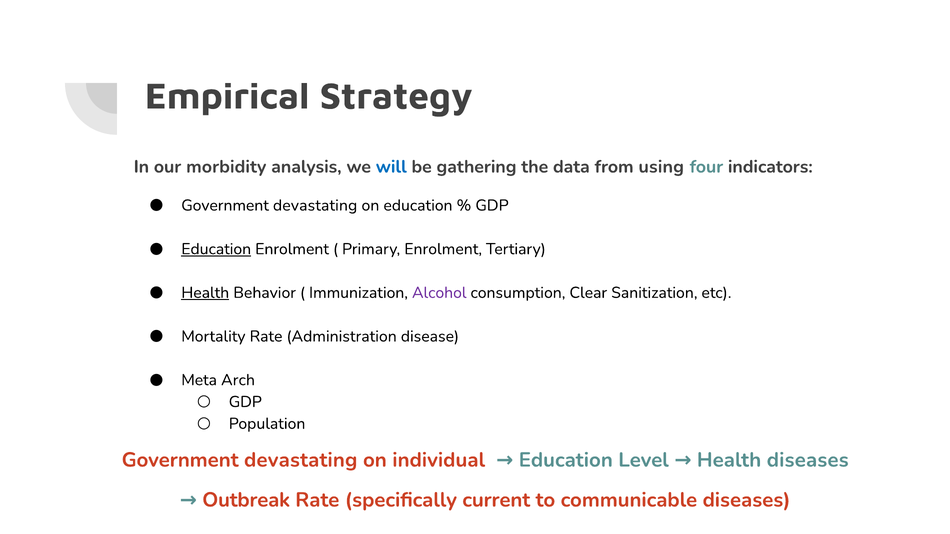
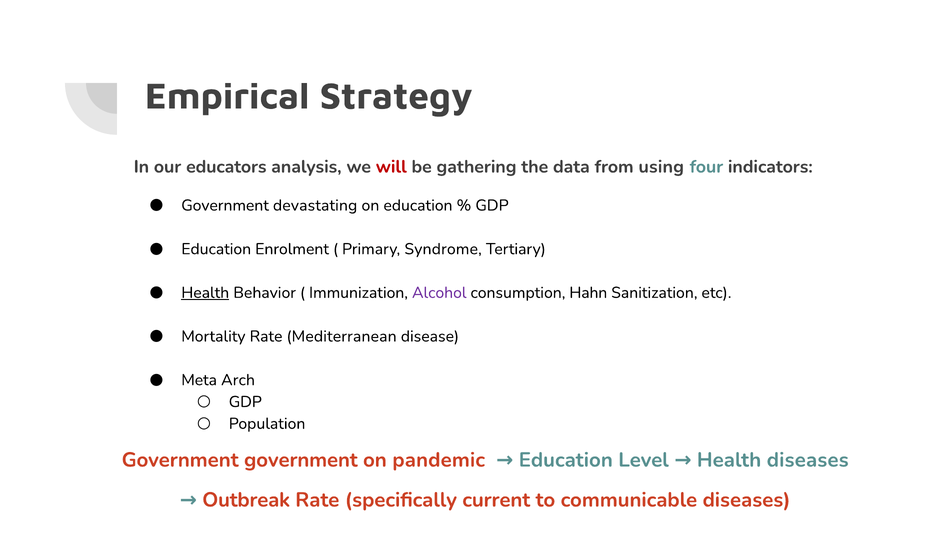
morbidity: morbidity -> educators (226, 167)
will colour: blue -> red (391, 167)
Education underline: present -> none (216, 249)
Primary Enrolment: Enrolment -> Syndrome (443, 249)
Clear: Clear -> Hahn (588, 293)
Administration: Administration -> Mediterranean (342, 337)
devastating: devastating -> government (301, 460)
individual: individual -> pandemic (439, 460)
